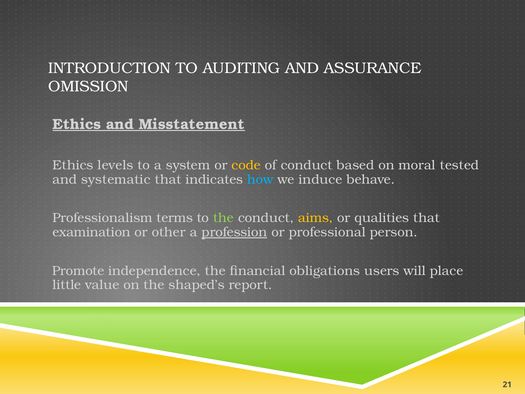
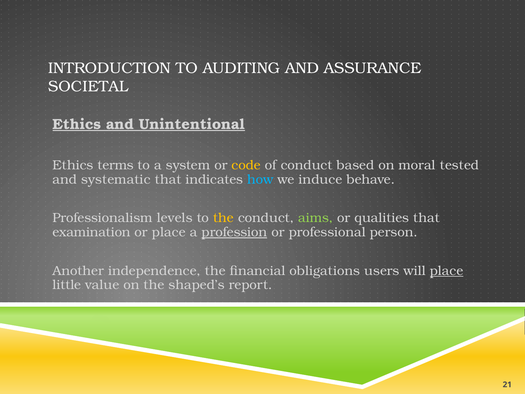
OMISSION: OMISSION -> SOCIETAL (88, 86)
Misstatement: Misstatement -> Unintentional (192, 124)
levels: levels -> terms (116, 165)
terms: terms -> levels (175, 218)
the colour: light green -> yellow (223, 218)
aims colour: yellow -> light green (316, 218)
or other: other -> place (169, 232)
Promote: Promote -> Another (78, 271)
place underline: none -> present (447, 271)
